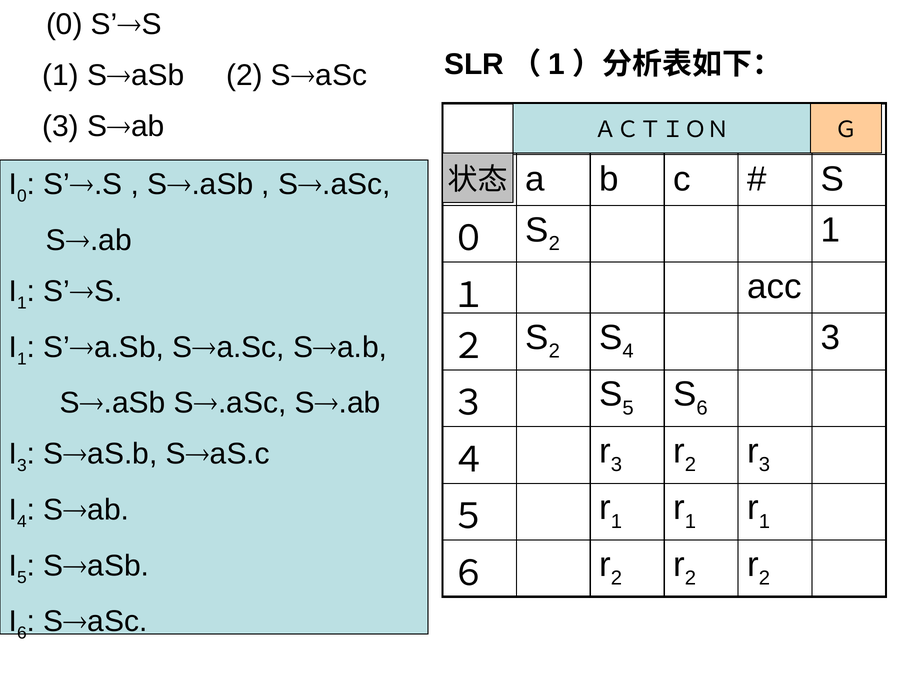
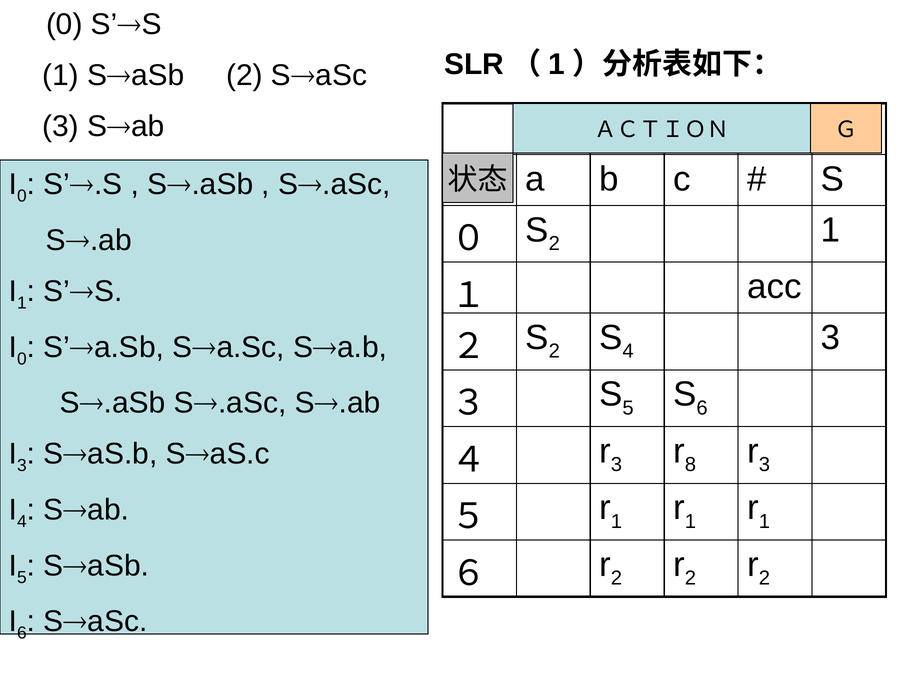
1: 1 -> 0 (22, 359)
2: 2 -> 8 (690, 465)
